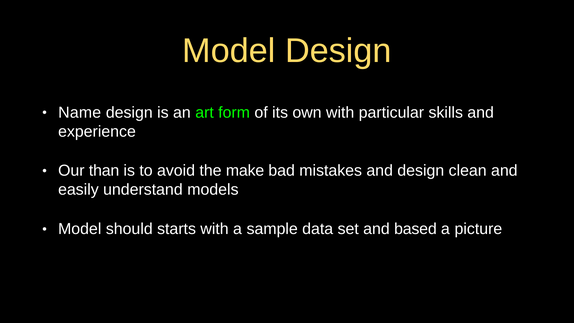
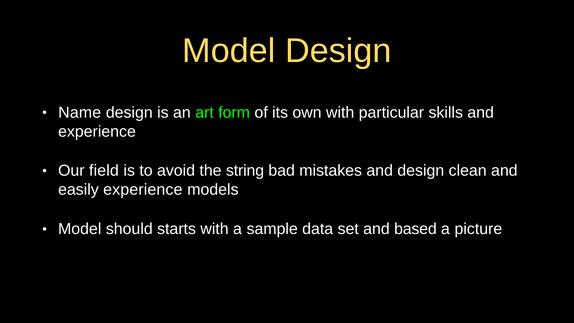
than: than -> field (104, 171)
make: make -> string (245, 171)
easily understand: understand -> experience (143, 190)
